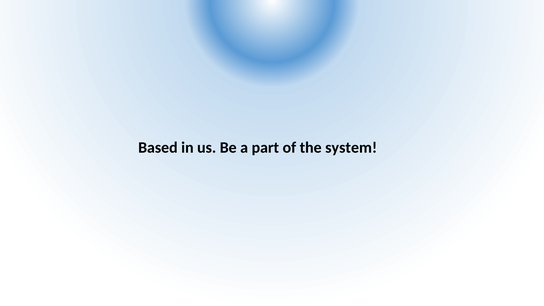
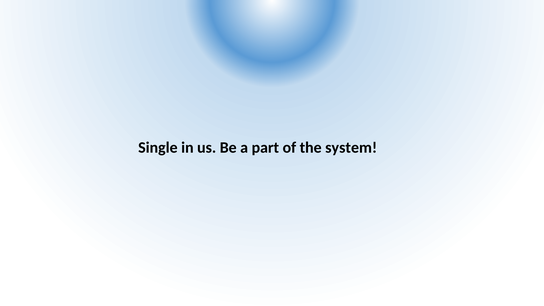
Based: Based -> Single (158, 148)
